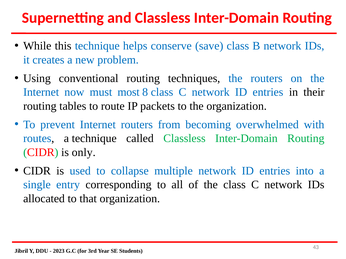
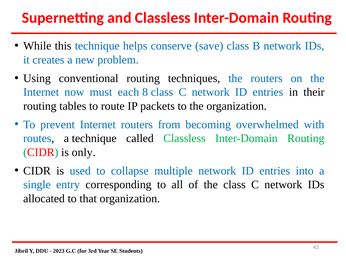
most: most -> each (128, 92)
